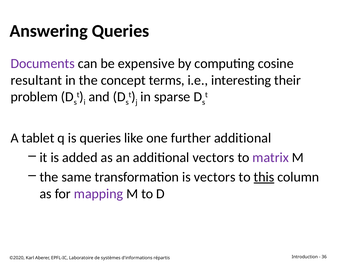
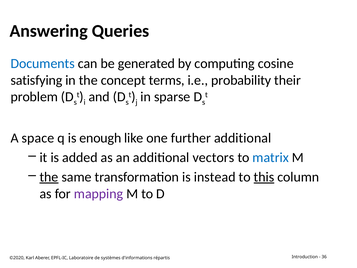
Documents colour: purple -> blue (43, 63)
expensive: expensive -> generated (146, 63)
resultant: resultant -> satisfying (36, 80)
interesting: interesting -> probability (241, 80)
tablet: tablet -> space (38, 138)
is queries: queries -> enough (100, 138)
matrix colour: purple -> blue (271, 157)
the underline: none -> present (49, 177)
is vectors: vectors -> instead (215, 177)
